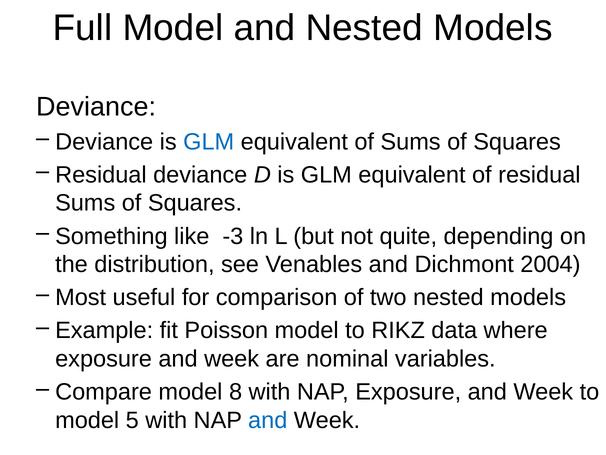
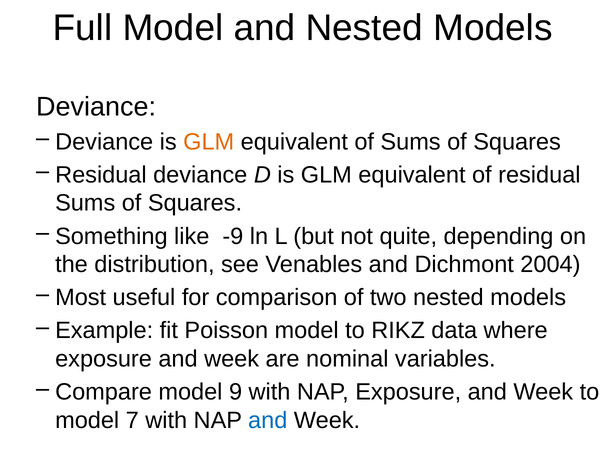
GLM colour: blue -> orange (209, 142)
-3: -3 -> -9 (233, 236)
8: 8 -> 9 (236, 392)
5: 5 -> 7 (132, 420)
